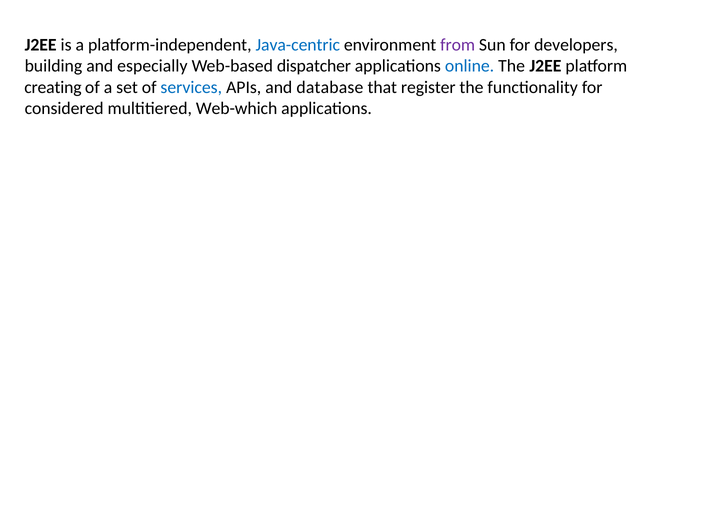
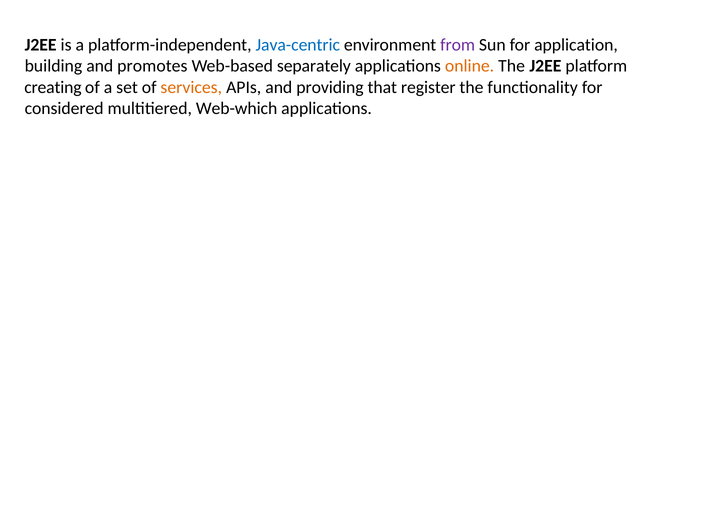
developers: developers -> application (576, 45)
especially: especially -> promotes (152, 66)
dispatcher: dispatcher -> separately (314, 66)
online colour: blue -> orange (470, 66)
services colour: blue -> orange (191, 87)
database: database -> providing (330, 87)
